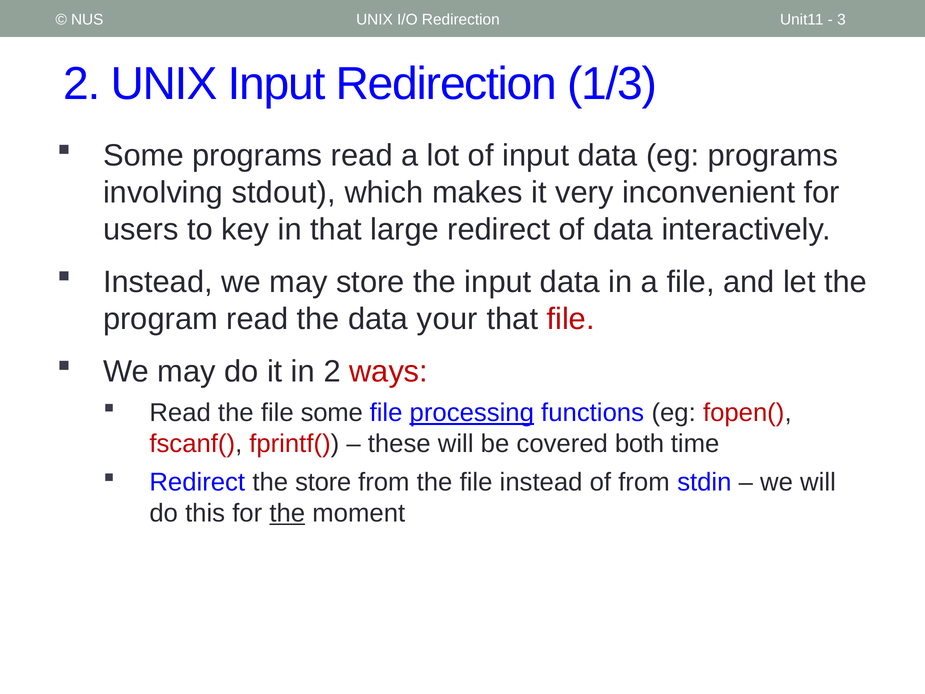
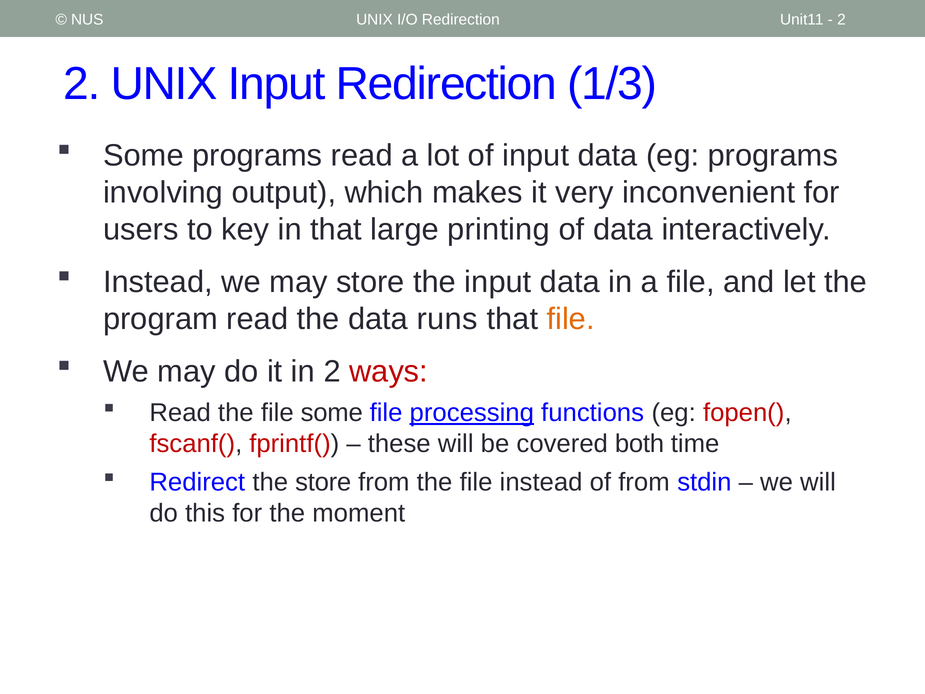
3: 3 -> 2 (841, 20)
stdout: stdout -> output (284, 193)
large redirect: redirect -> printing (499, 230)
your: your -> runs (447, 319)
file colour: red -> orange (571, 319)
the underline: present -> none (287, 513)
